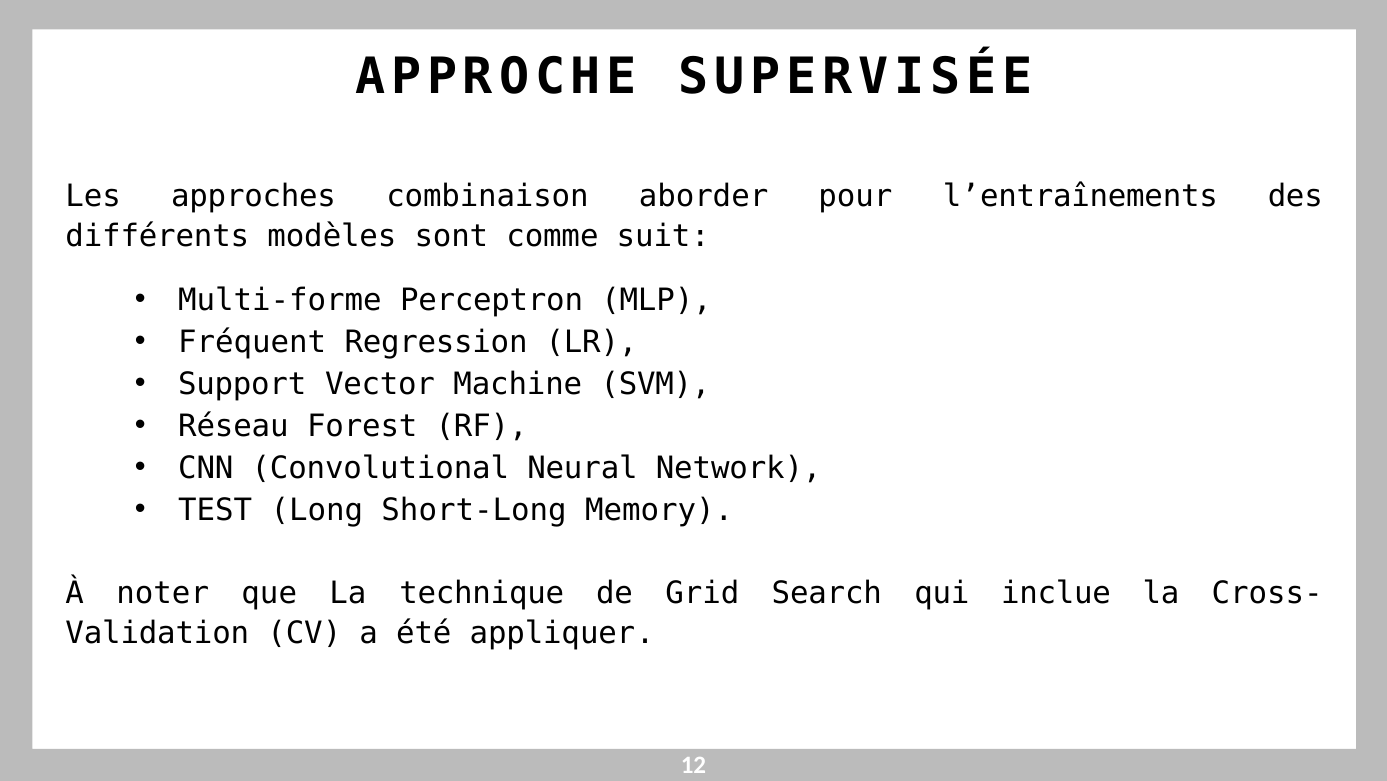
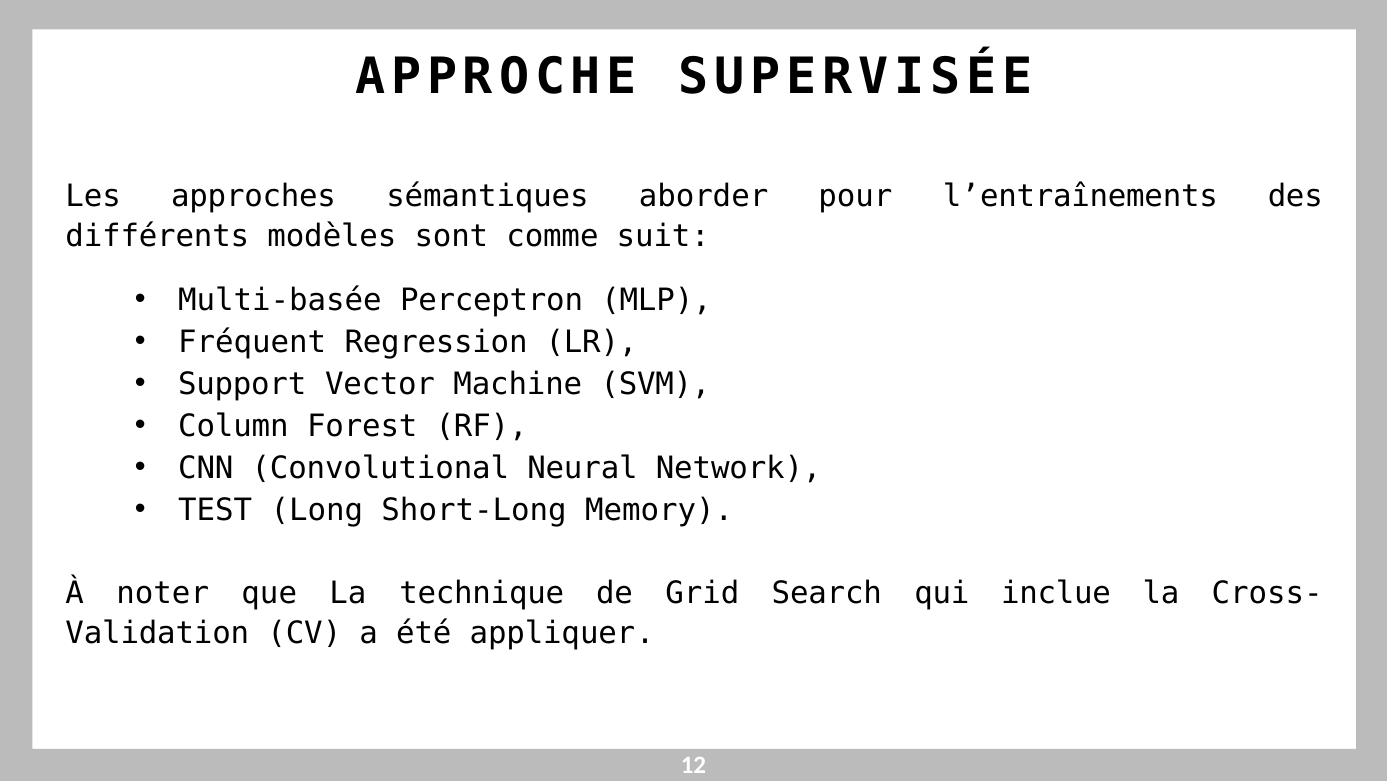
combinaison: combinaison -> sémantiques (487, 197)
Multi-forme: Multi-forme -> Multi-basée (280, 300)
Réseau: Réseau -> Column (233, 426)
